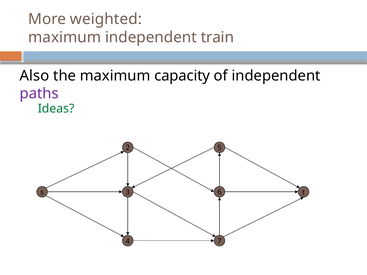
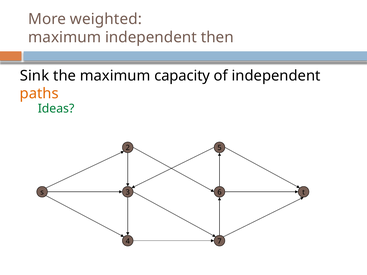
train: train -> then (217, 37)
Also: Also -> Sink (34, 76)
paths colour: purple -> orange (39, 94)
